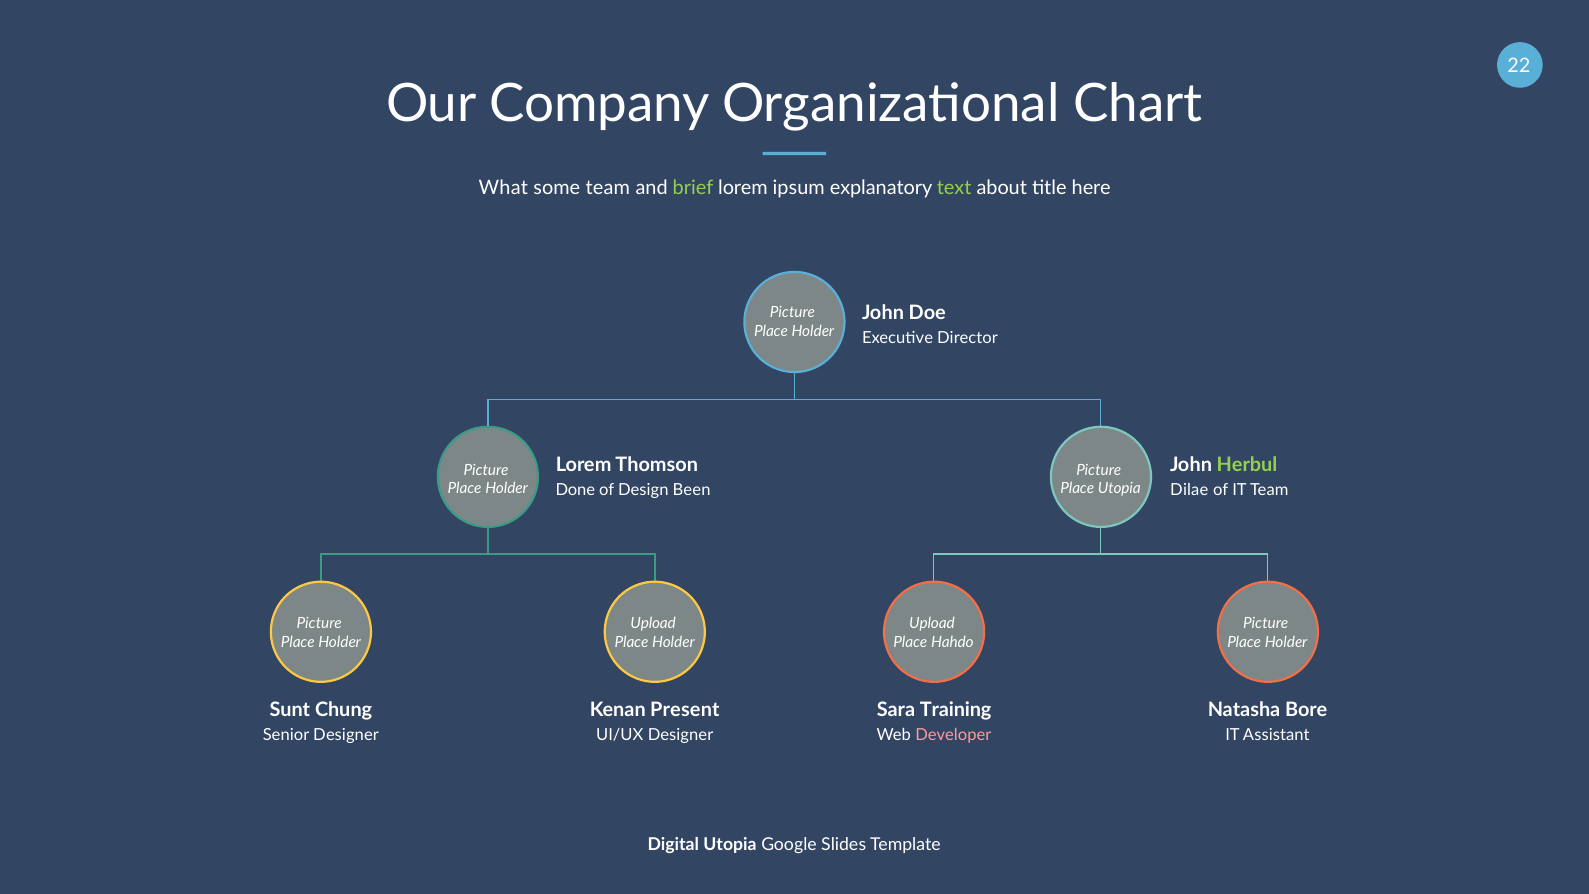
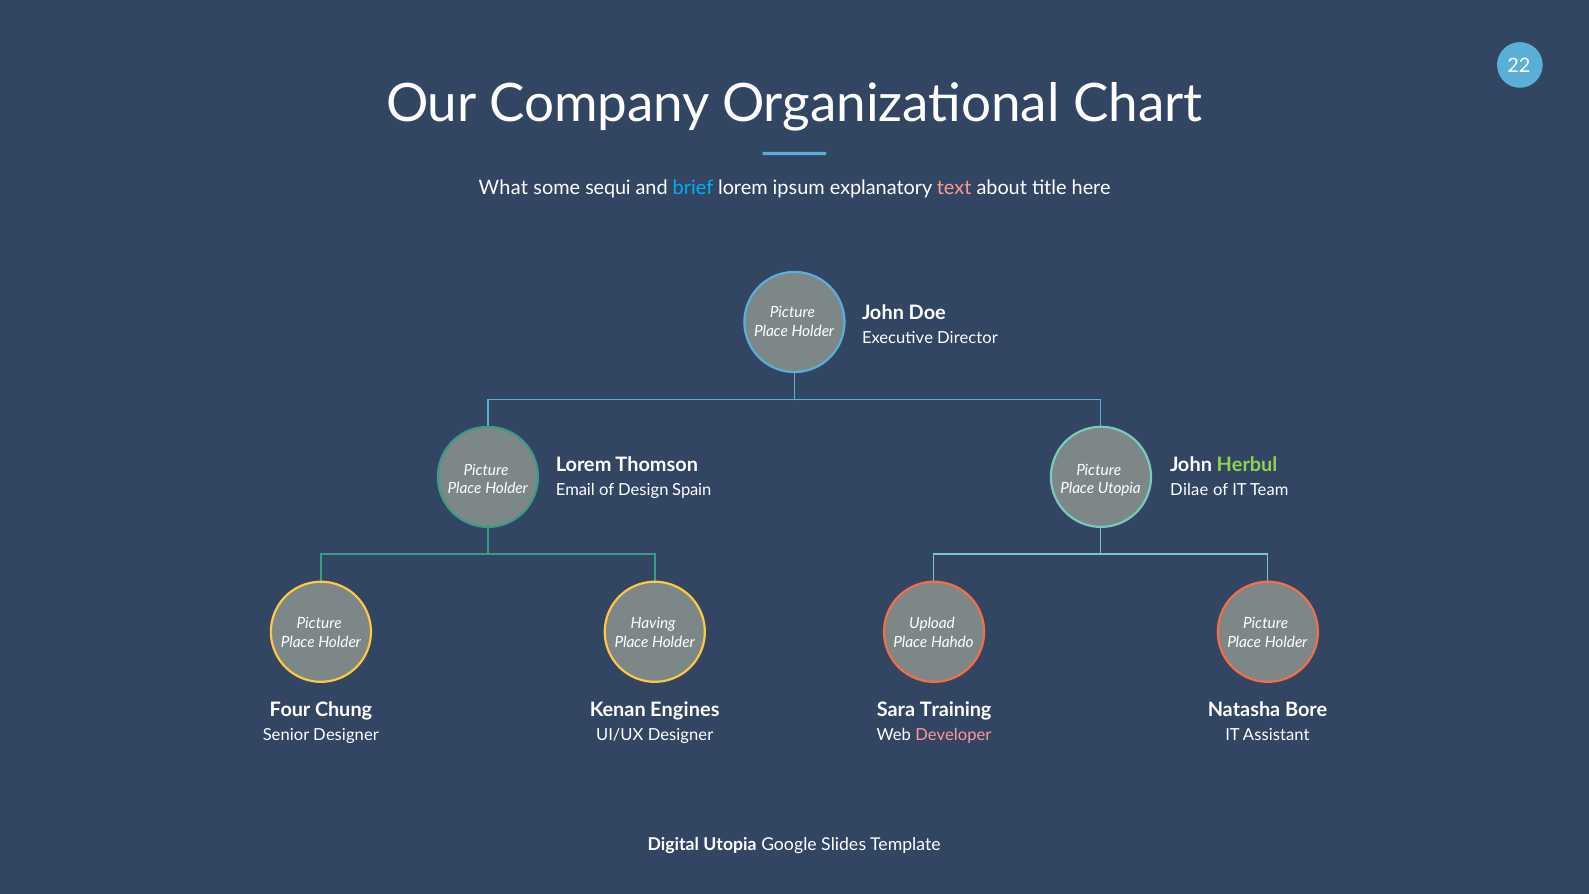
some team: team -> sequi (608, 188)
brief colour: light green -> light blue (693, 188)
text colour: light green -> pink (954, 188)
Done: Done -> Email (575, 490)
Been: Been -> Spain (692, 490)
Upload: Upload -> Having (653, 623)
Sunt: Sunt -> Four (290, 710)
Present: Present -> Engines (685, 710)
